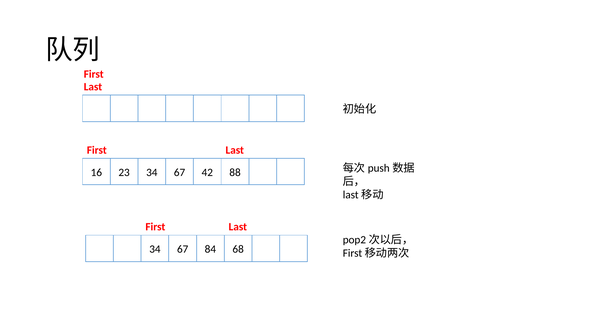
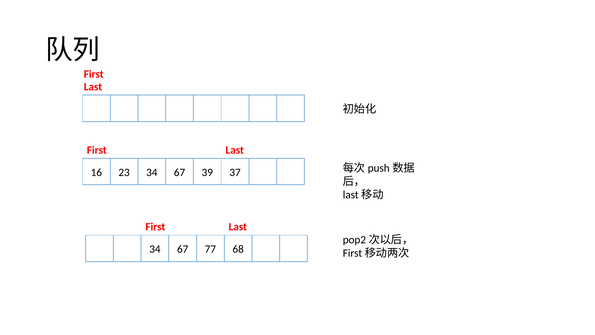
42: 42 -> 39 (207, 172)
88: 88 -> 37 (235, 172)
84: 84 -> 77 (210, 249)
